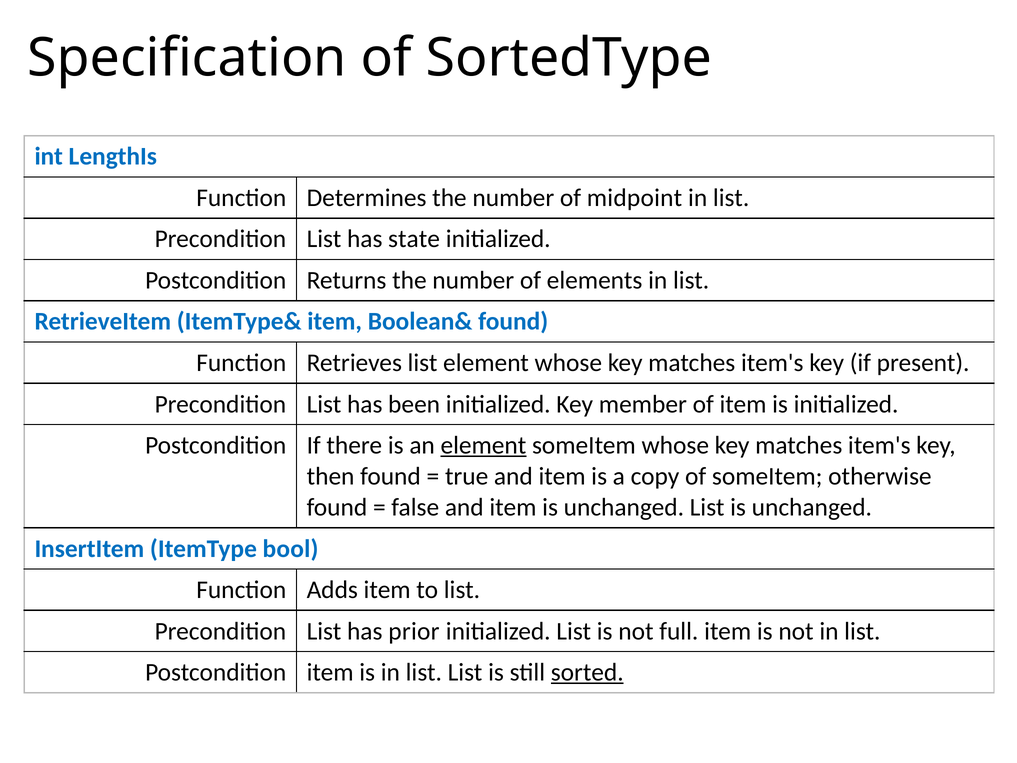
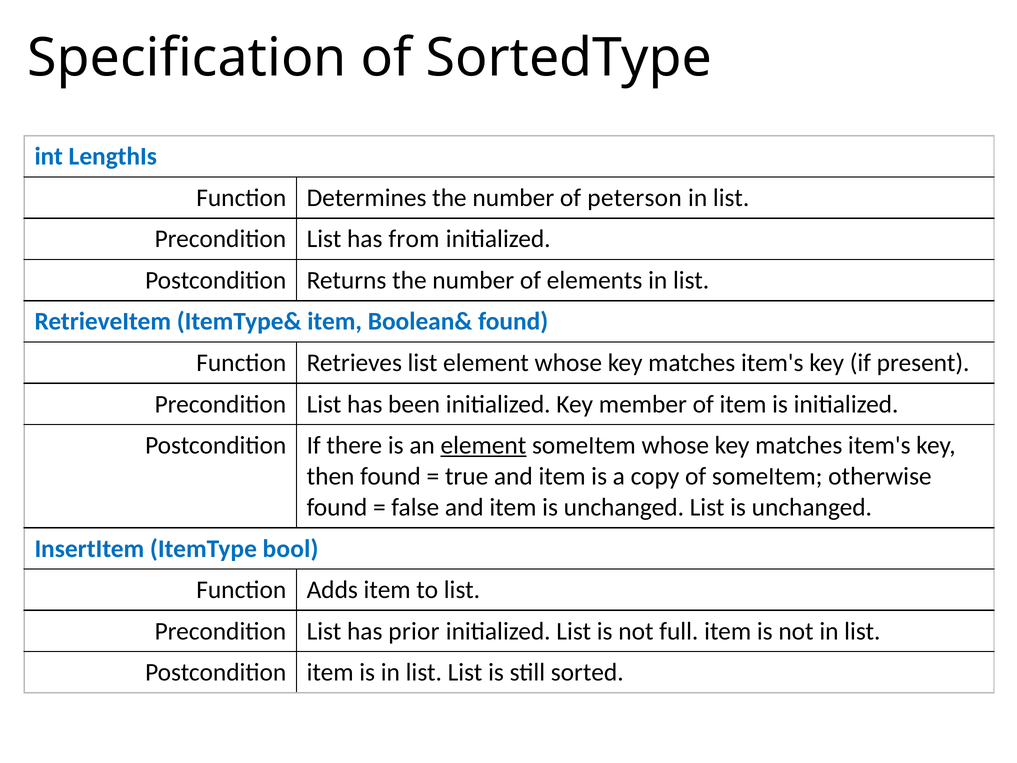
midpoint: midpoint -> peterson (635, 198)
state: state -> from (414, 239)
sorted underline: present -> none (587, 672)
